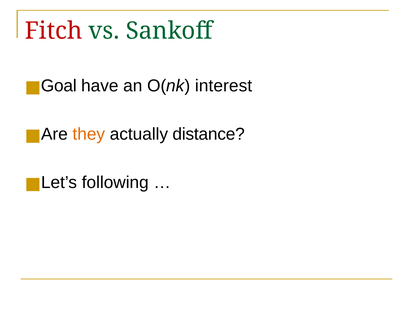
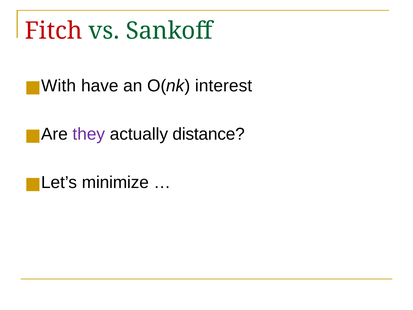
Goal: Goal -> With (59, 86)
they colour: orange -> purple (89, 134)
following: following -> minimize (115, 182)
